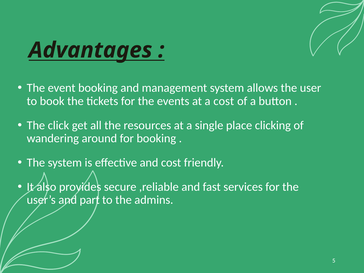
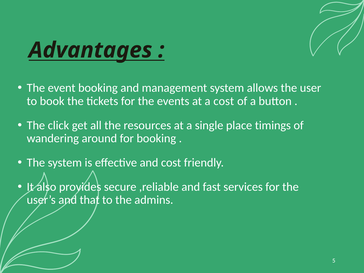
clicking: clicking -> timings (273, 125)
part: part -> that (90, 200)
